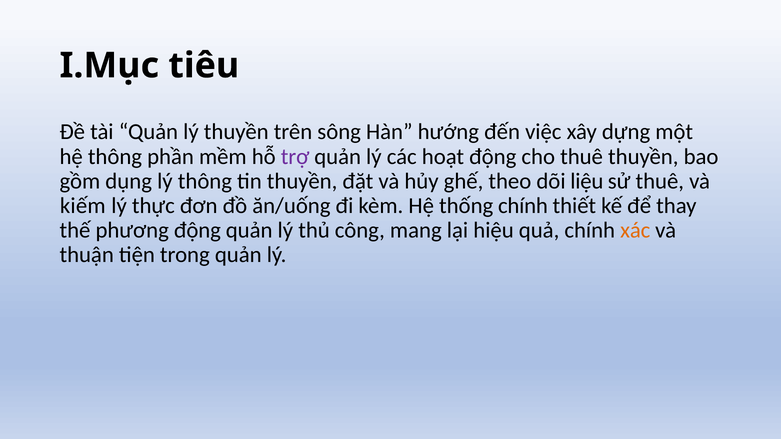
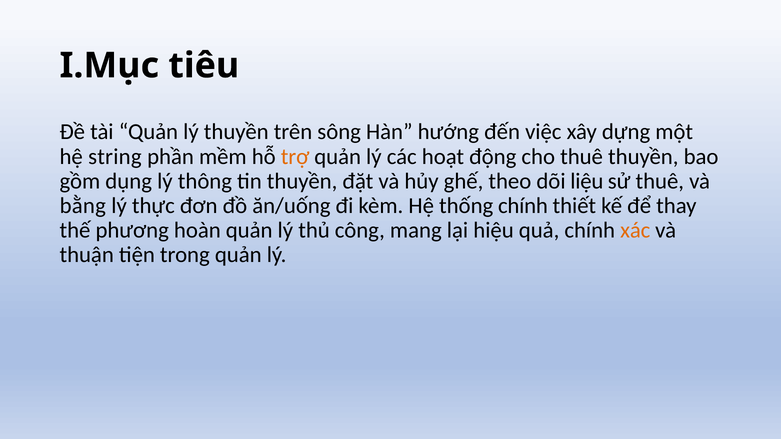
hệ thông: thông -> string (115, 157)
trợ colour: purple -> orange (295, 157)
kiếm: kiếm -> bằng (83, 206)
phương động: động -> hoàn (197, 230)
